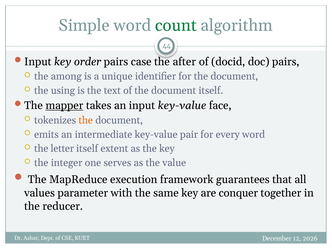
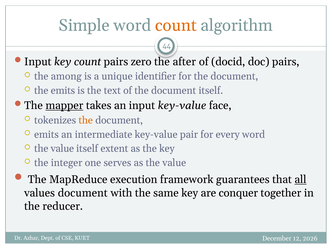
count colour: green -> orange (176, 25)
key order: order -> count (88, 62)
case: case -> zero (141, 62)
the using: using -> emits (63, 91)
letter: letter -> value (62, 149)
all underline: none -> present (300, 179)
values parameter: parameter -> document (83, 193)
